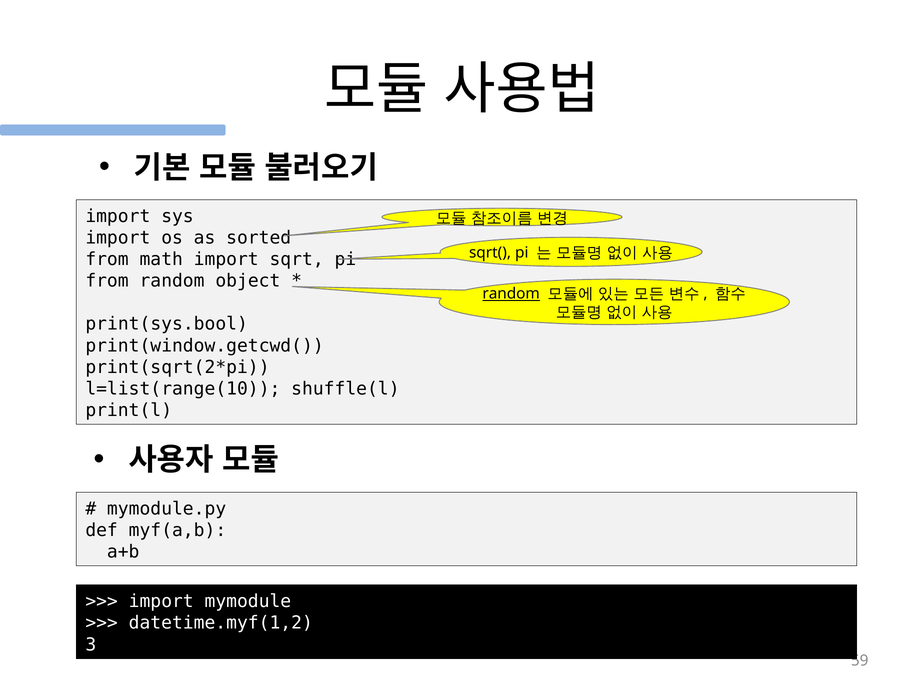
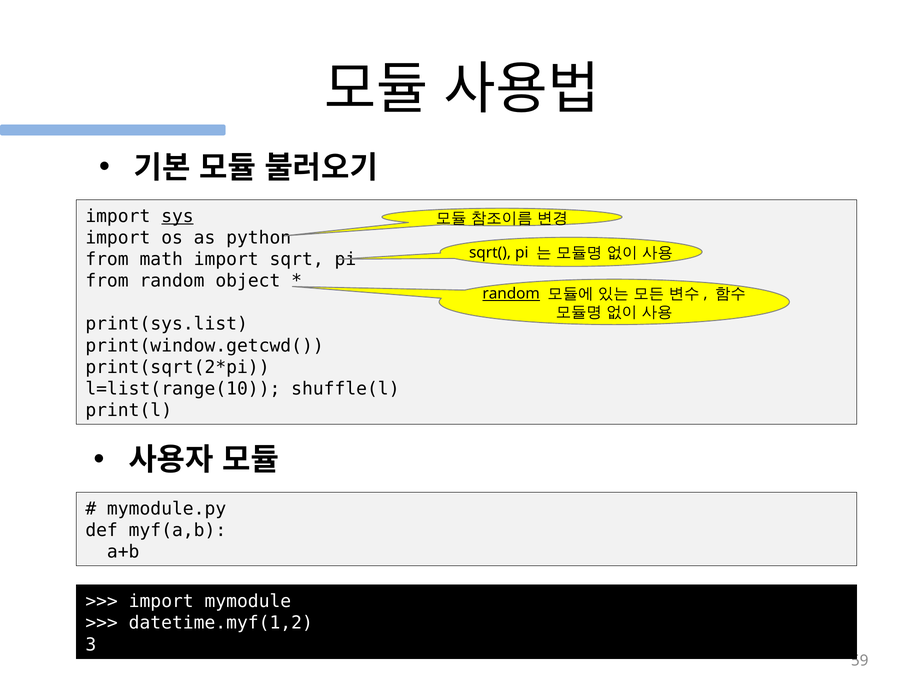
sys underline: none -> present (177, 216)
sorted: sorted -> python (259, 238)
print(sys.bool: print(sys.bool -> print(sys.list (167, 324)
